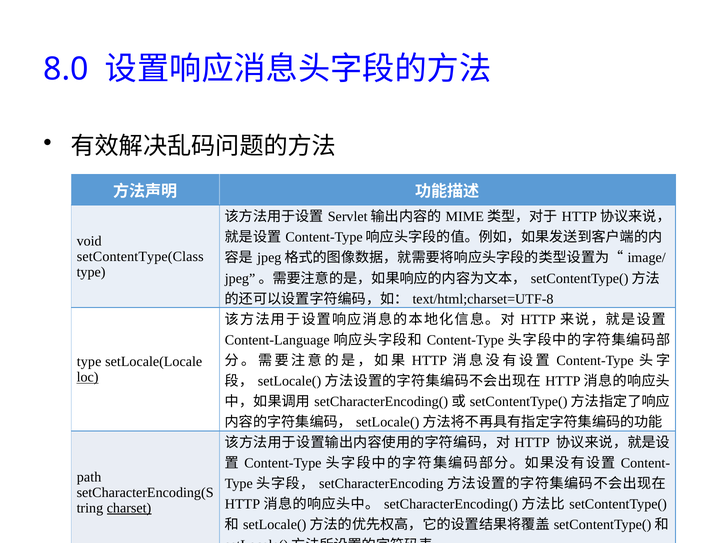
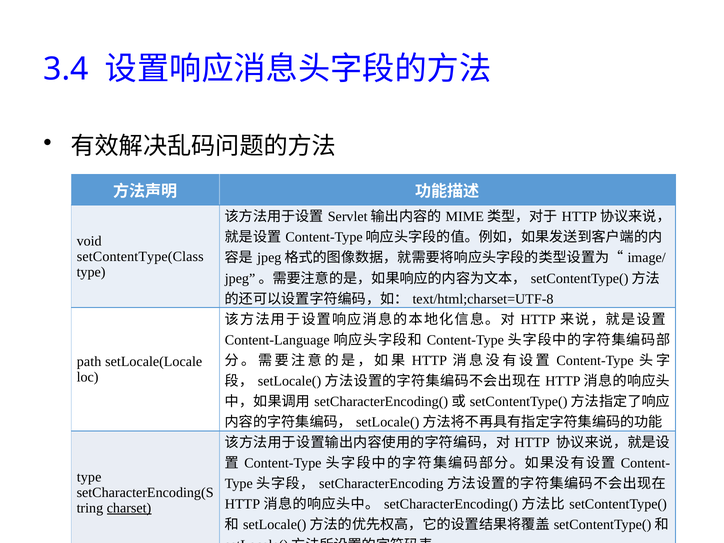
8.0: 8.0 -> 3.4 (66, 69)
type: type -> path (89, 362)
loc underline: present -> none (88, 377)
path: path -> type (89, 477)
